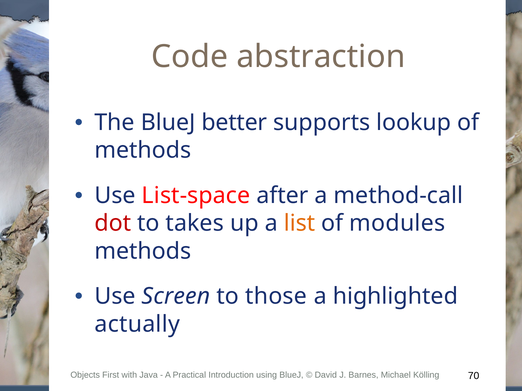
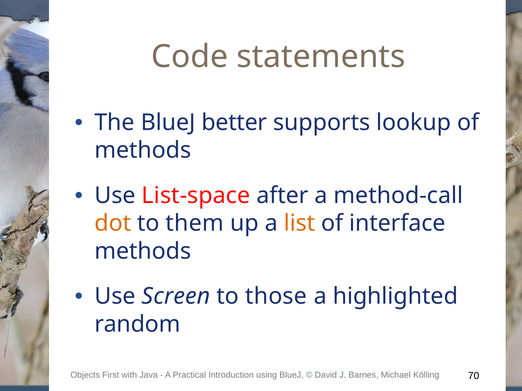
abstraction: abstraction -> statements (321, 57)
dot colour: red -> orange (113, 224)
takes: takes -> them (195, 224)
modules: modules -> interface (397, 224)
actually: actually -> random (137, 324)
